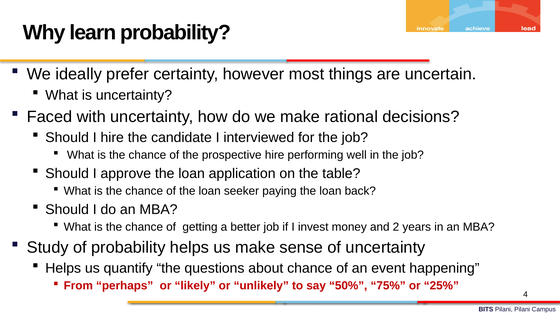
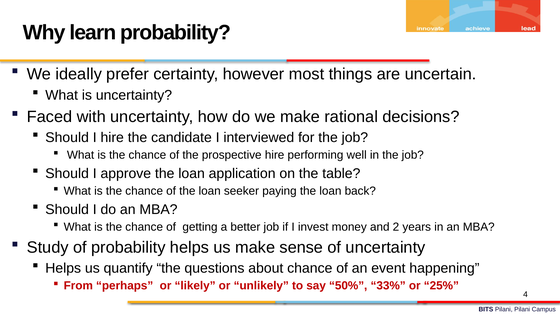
75%: 75% -> 33% (388, 286)
